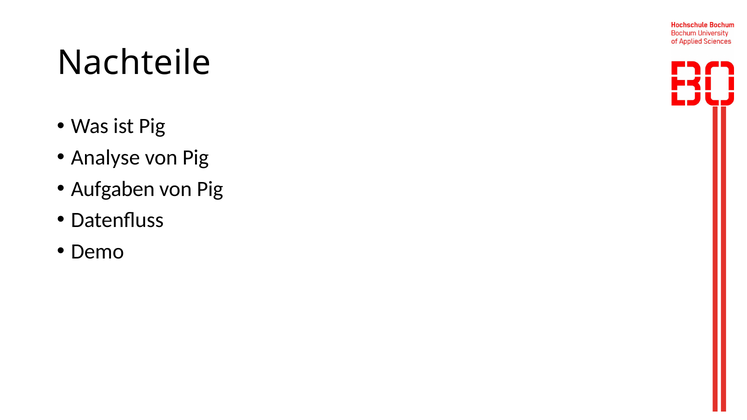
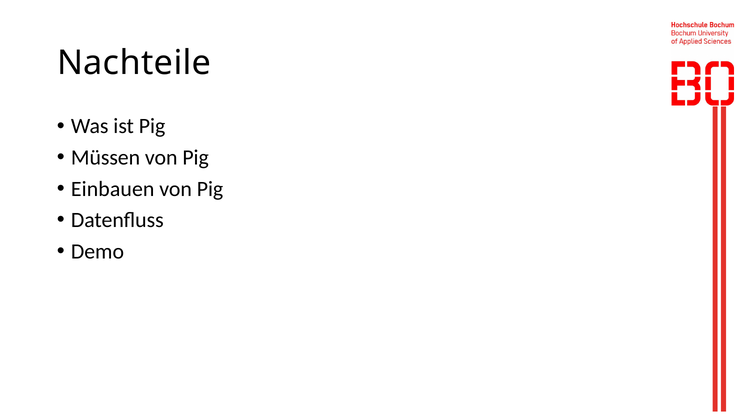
Analyse: Analyse -> Müssen (106, 158)
Aufgaben: Aufgaben -> Einbauen (113, 189)
